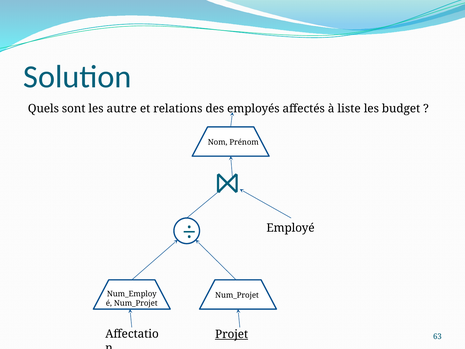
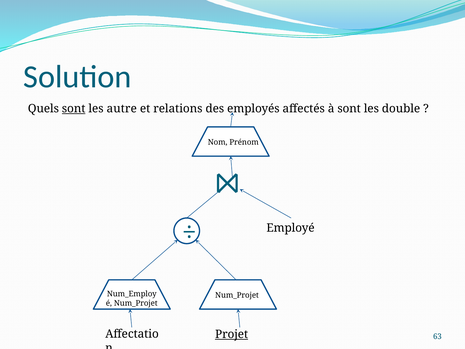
sont underline: none -> present (74, 109)
à liste: liste -> sont (349, 109)
budget: budget -> double (401, 109)
